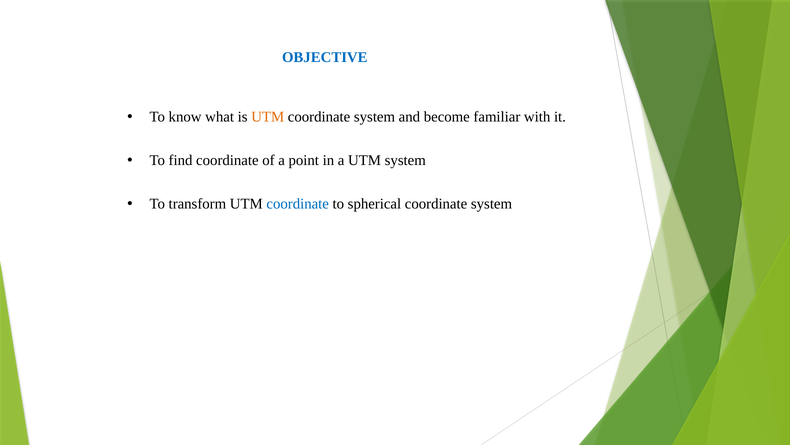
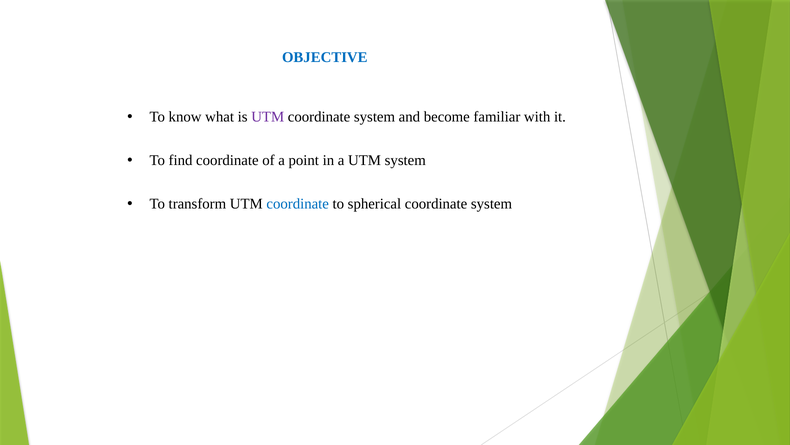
UTM colour: orange -> purple (268, 117)
